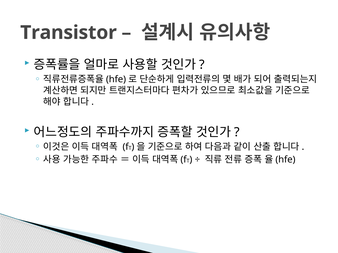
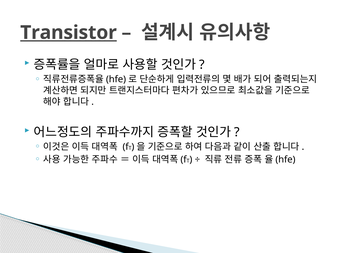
Transistor underline: none -> present (69, 33)
